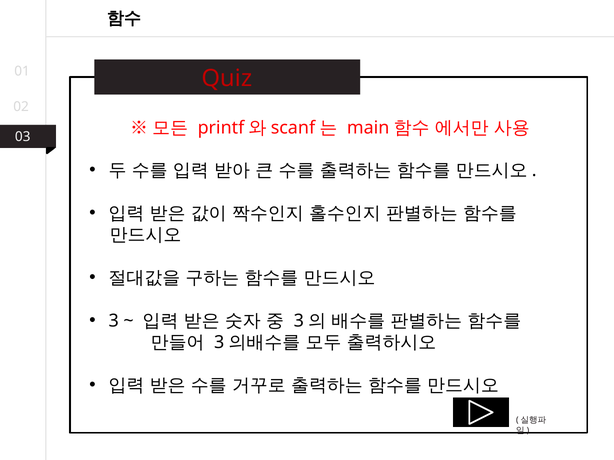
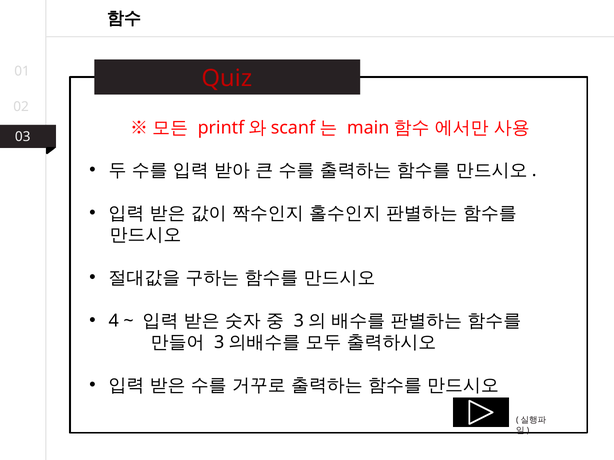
3: 3 -> 4 (114, 321)
